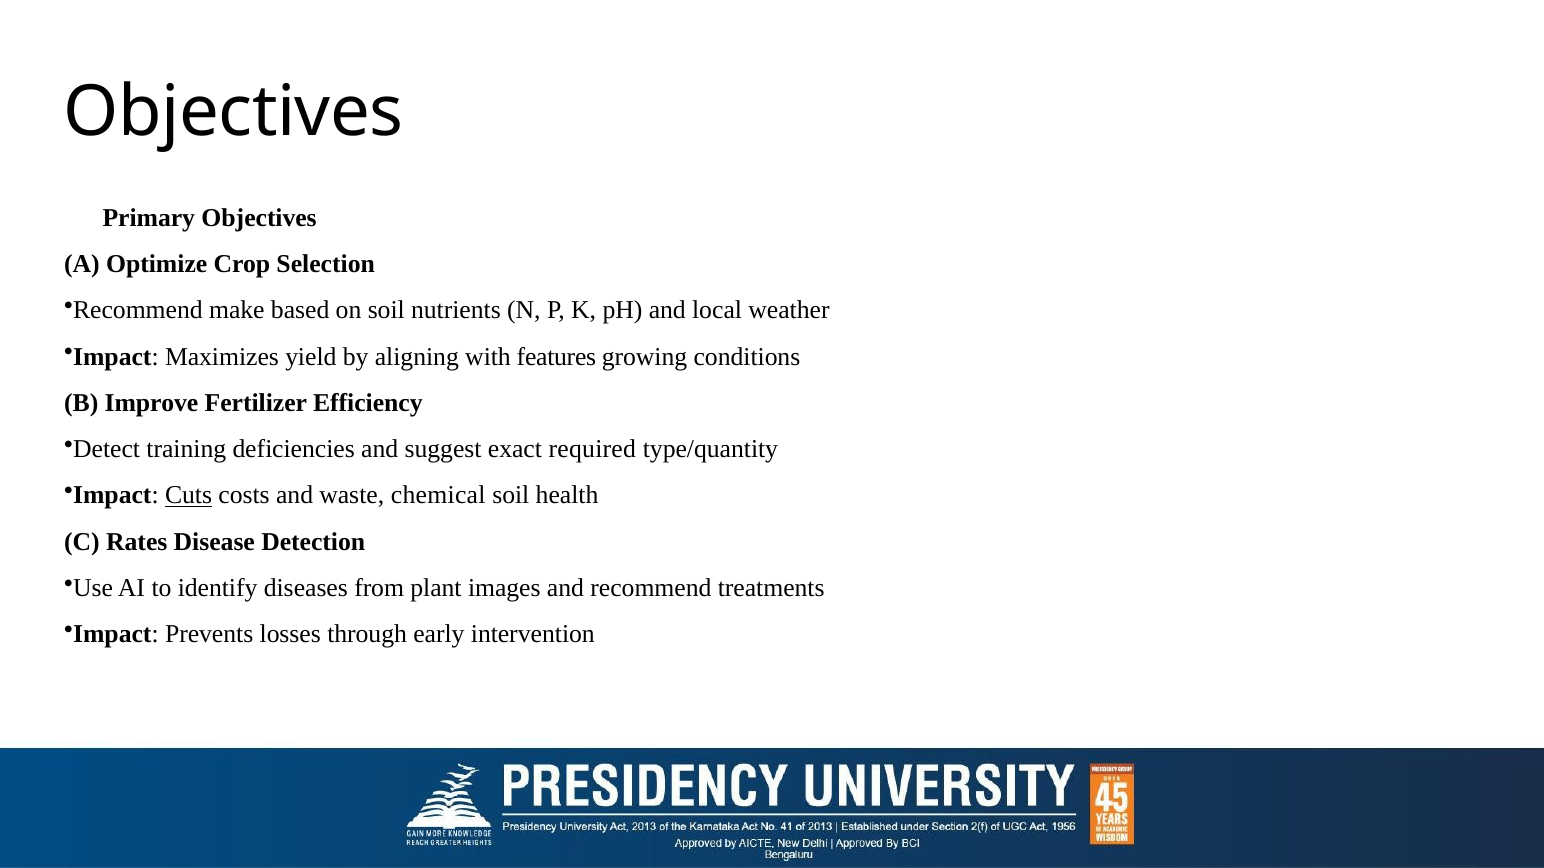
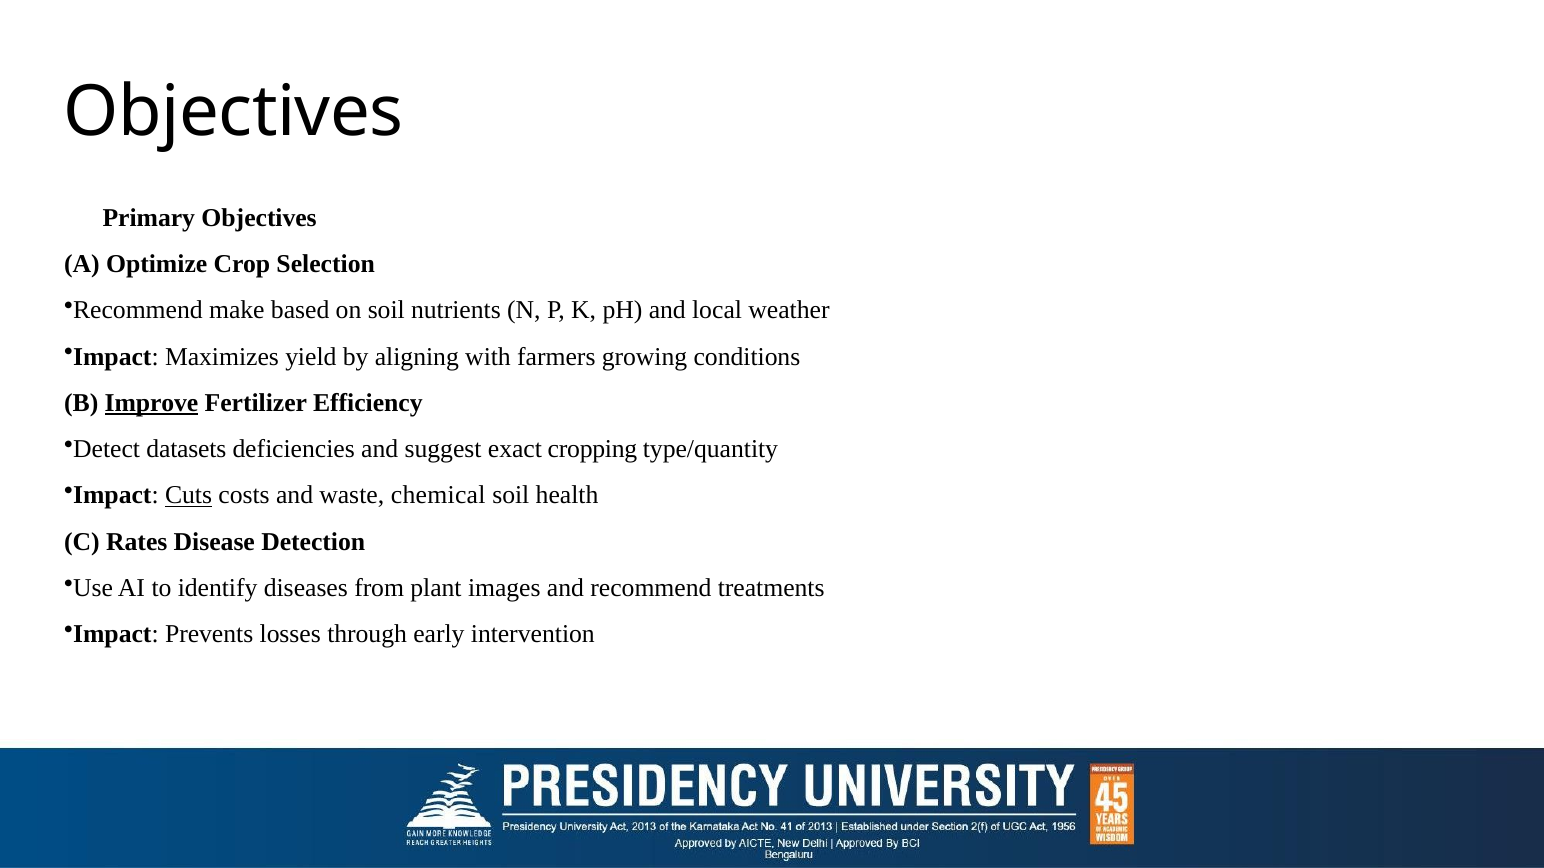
features: features -> farmers (556, 357)
Improve underline: none -> present (151, 403)
training: training -> datasets (186, 449)
required: required -> cropping (593, 449)
